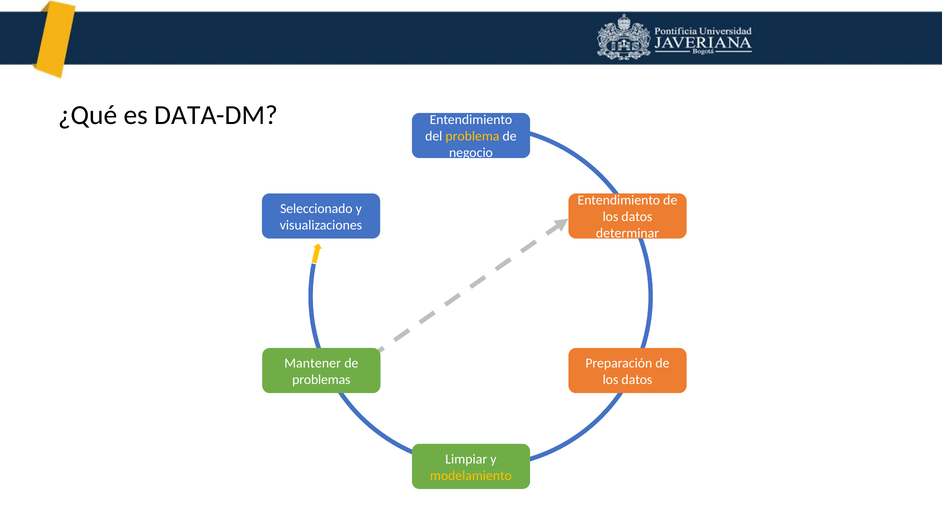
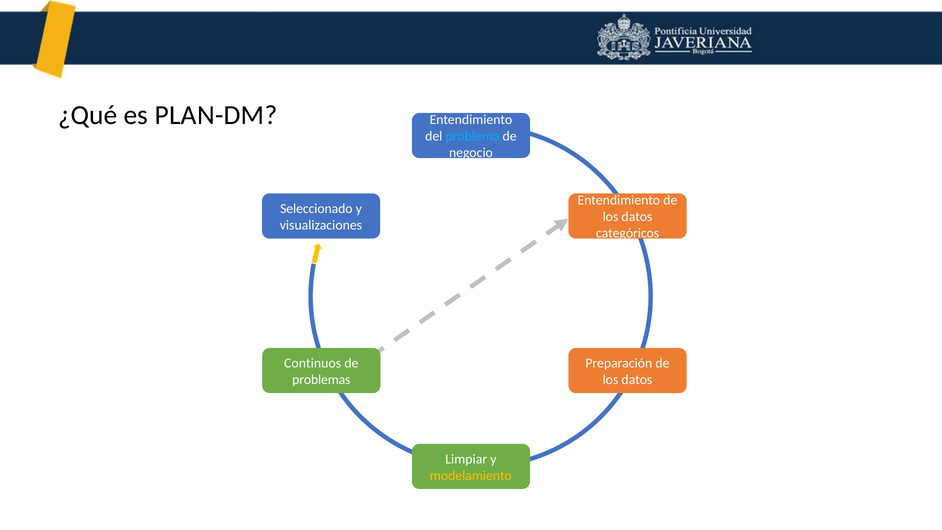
DATA-DM: DATA-DM -> PLAN-DM (216, 115)
problema colour: yellow -> light blue (472, 136)
determinar: determinar -> categóricos (628, 233)
Mantener: Mantener -> Continuos (313, 363)
